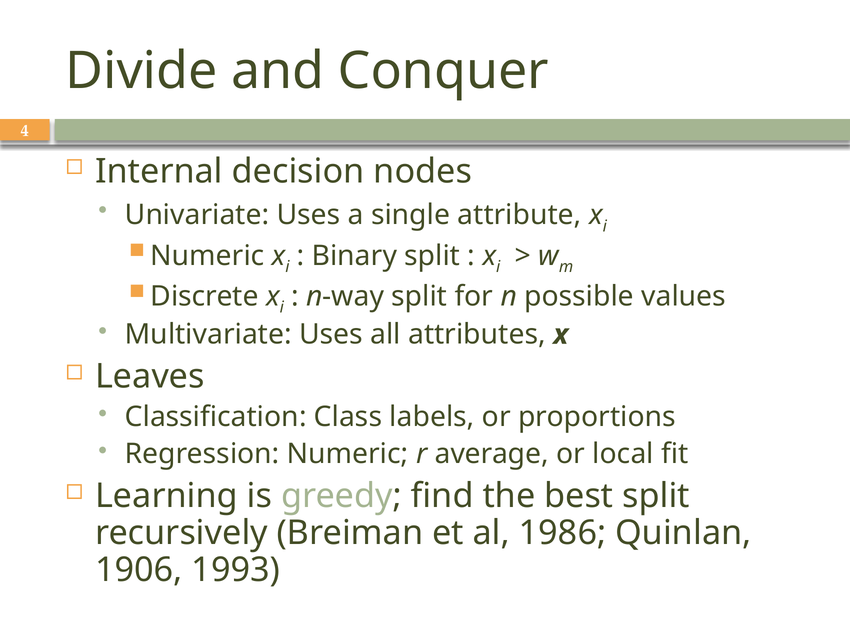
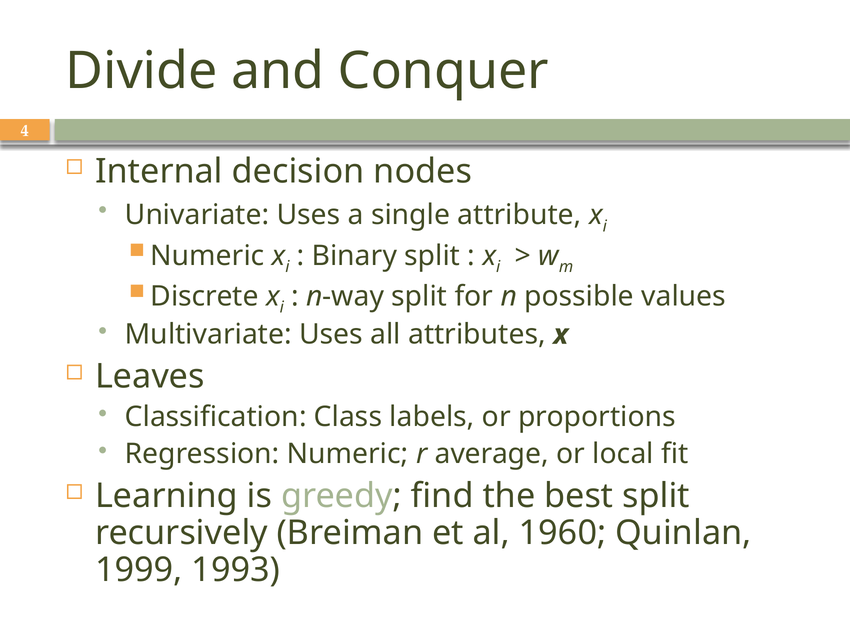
1986: 1986 -> 1960 (563, 533)
1906: 1906 -> 1999 (139, 570)
